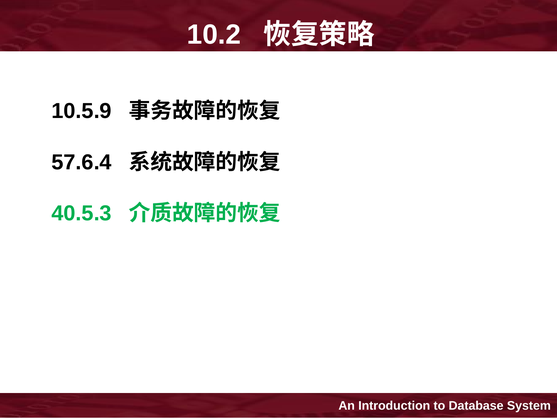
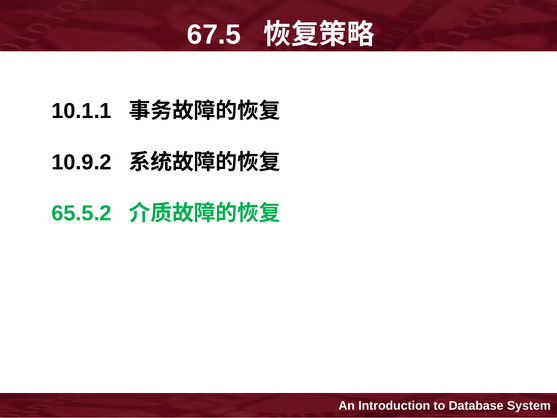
10.2: 10.2 -> 67.5 (214, 35)
10.5.9: 10.5.9 -> 10.1.1 (82, 111)
57.6.4: 57.6.4 -> 10.9.2 (82, 162)
40.5.3: 40.5.3 -> 65.5.2 (82, 213)
